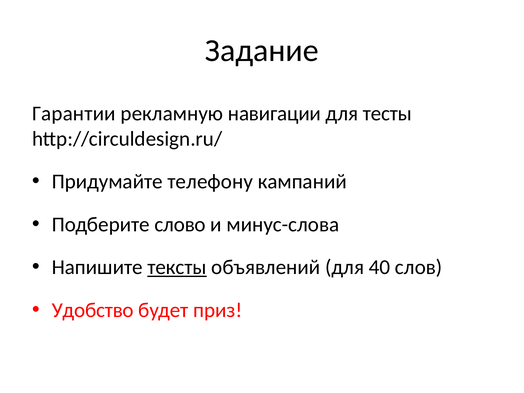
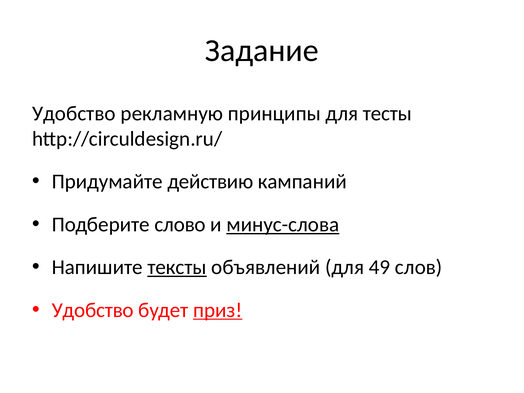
Гарантии: Гарантии -> Удобство (74, 114)
навигации: навигации -> принципы (274, 114)
телефону: телефону -> действию (210, 182)
минус-слова underline: none -> present (283, 224)
40: 40 -> 49 (380, 267)
приз underline: none -> present (218, 310)
